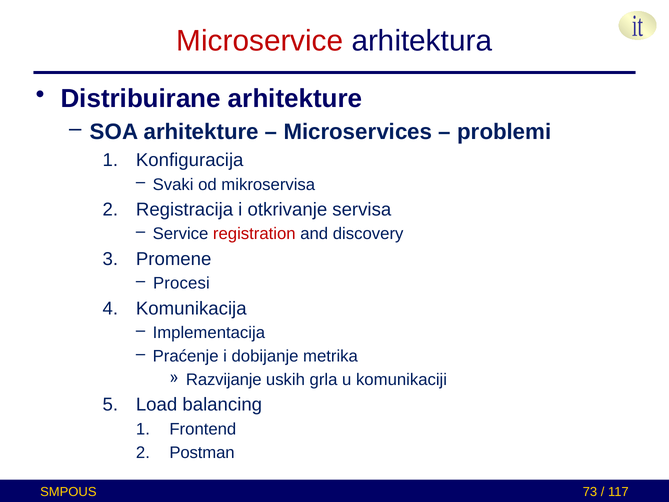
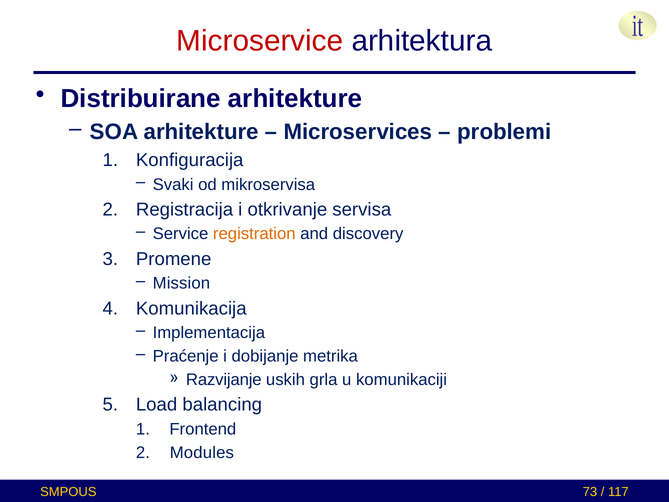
registration colour: red -> orange (254, 234)
Procesi: Procesi -> Mission (181, 283)
Postman: Postman -> Modules (202, 452)
